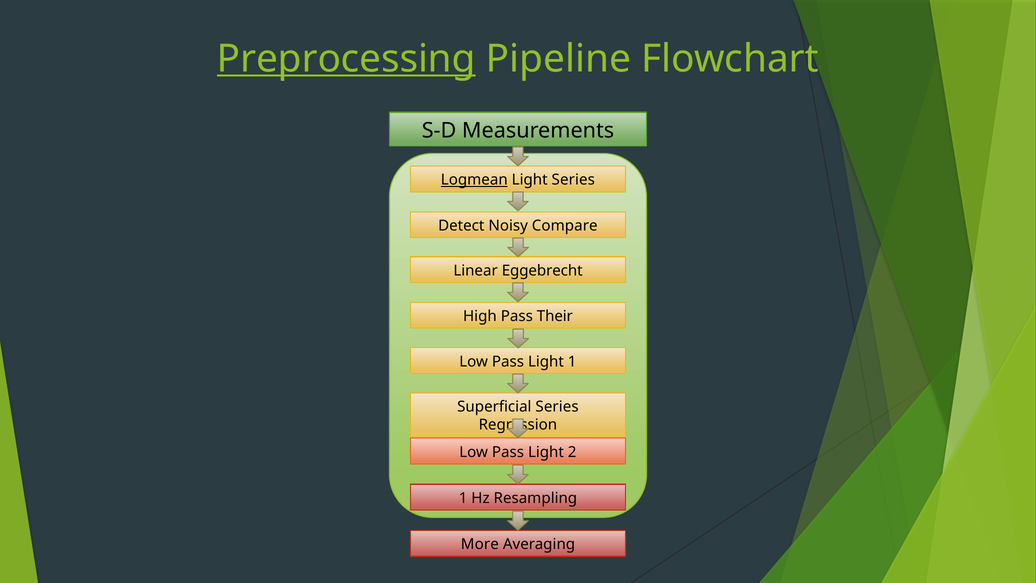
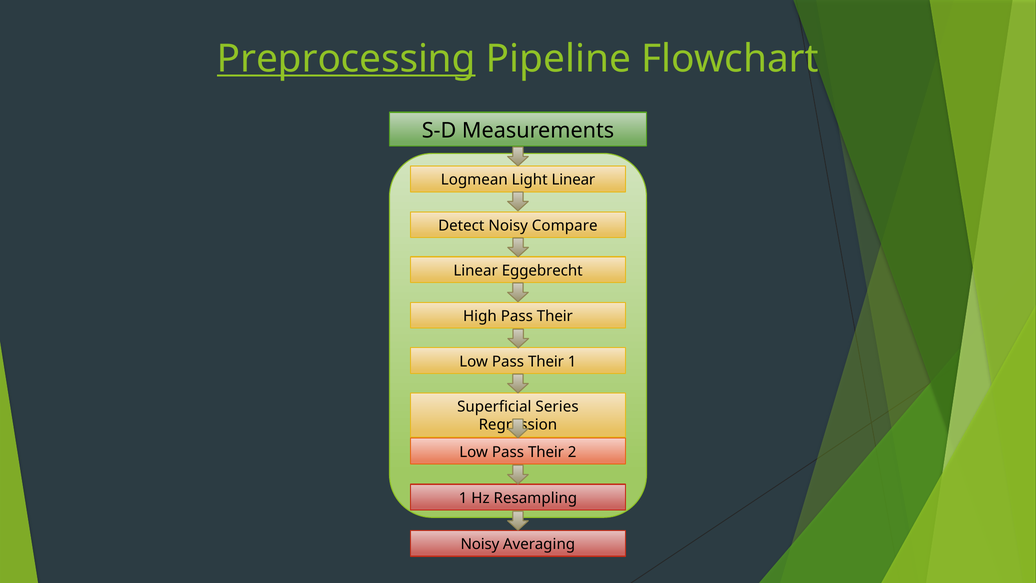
Logmean underline: present -> none (474, 180)
Light Series: Series -> Linear (573, 180)
Light: Light -> Their (546, 361)
Light: Light -> Their (546, 452)
More: More -> Noisy (480, 544)
